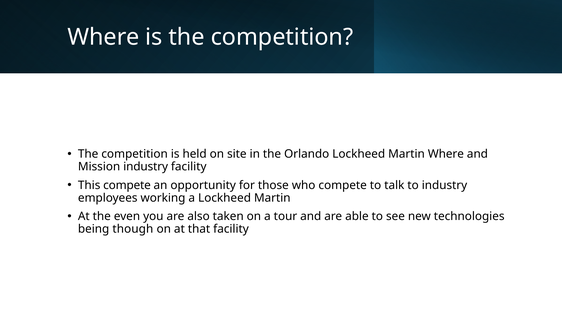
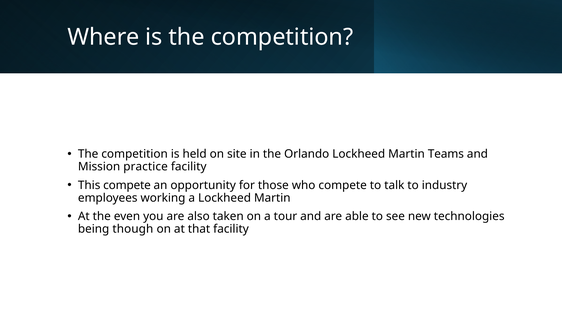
Martin Where: Where -> Teams (446, 154)
Mission industry: industry -> practice (146, 167)
